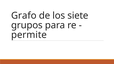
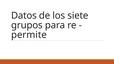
Grafo: Grafo -> Datos (24, 16)
